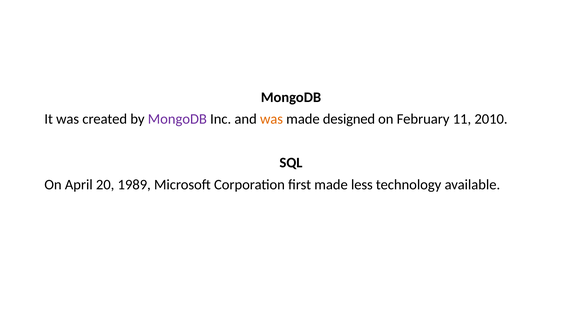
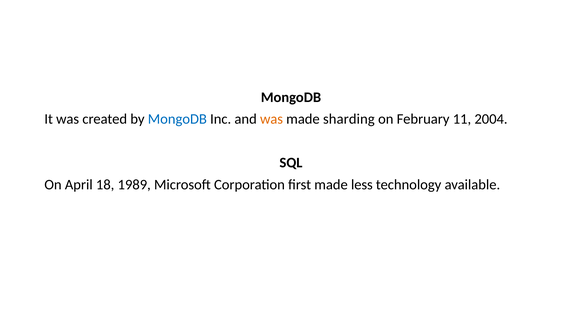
MongoDB colour: purple -> blue (177, 119)
designed: designed -> sharding (349, 119)
2010: 2010 -> 2004 (491, 119)
20: 20 -> 18 (105, 184)
